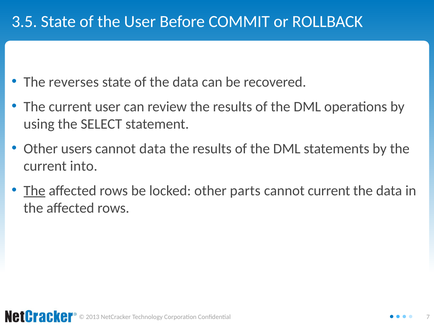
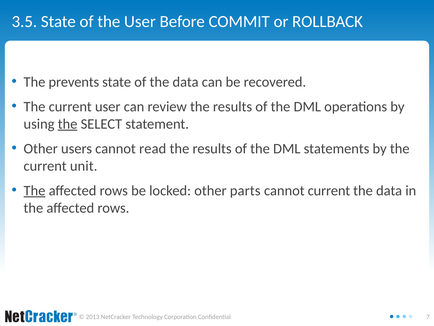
reverses: reverses -> prevents (74, 82)
the underline: none -> present (68, 124)
cannot data: data -> read (153, 148)
into: into -> unit (84, 166)
